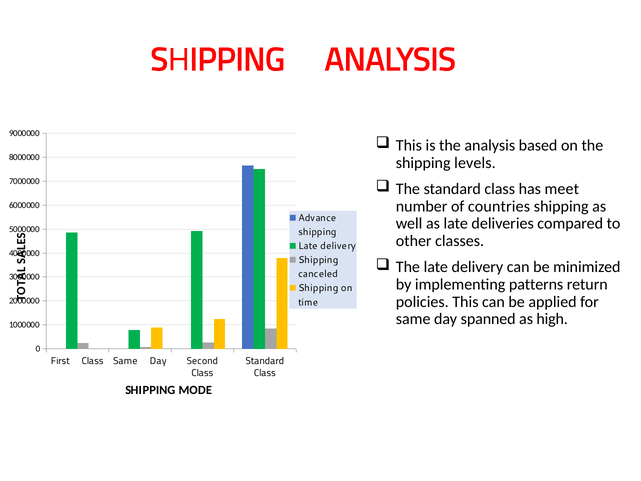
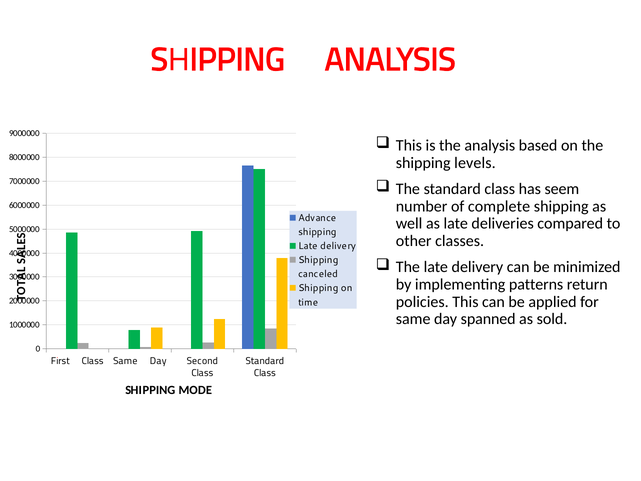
meet: meet -> seem (562, 189)
countries: countries -> complete (499, 206)
high: high -> sold (552, 319)
